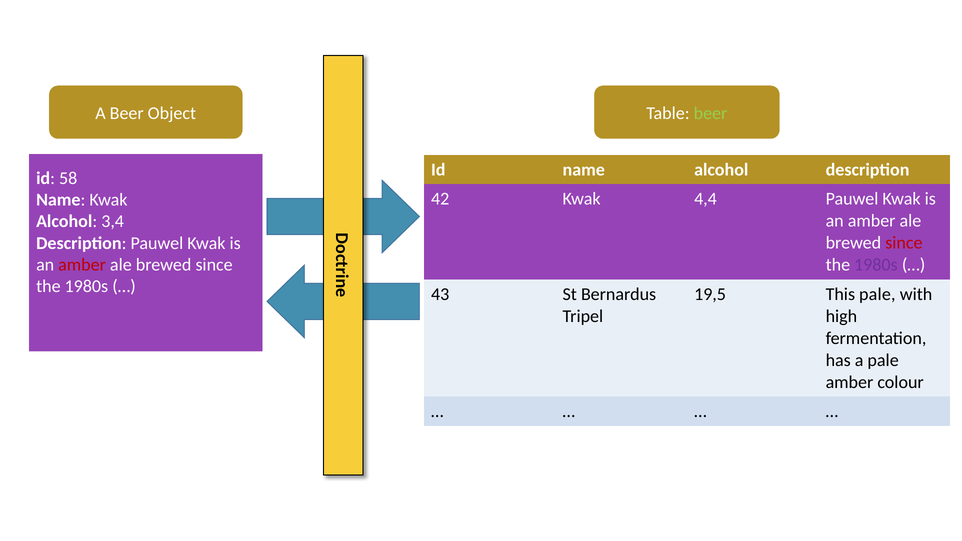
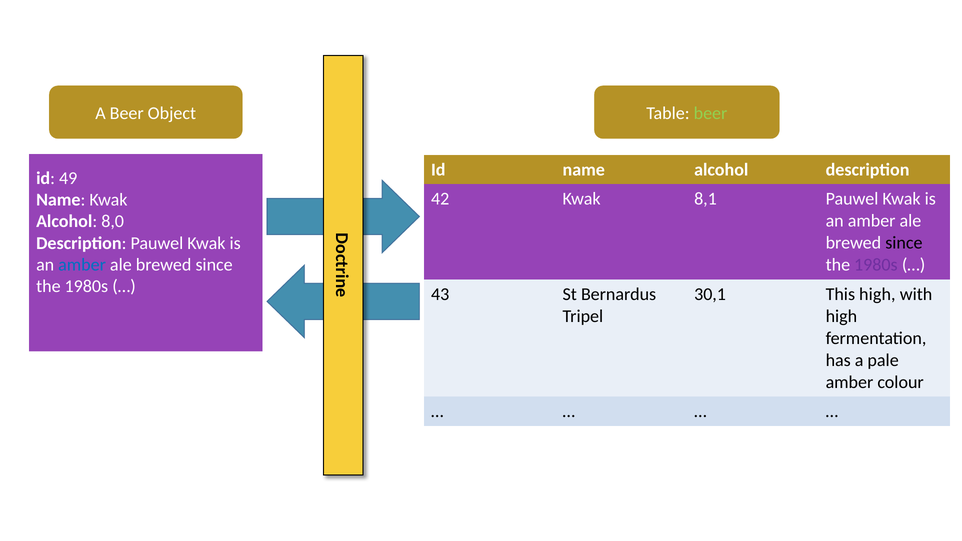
58: 58 -> 49 (68, 178)
4,4: 4,4 -> 8,1 (705, 199)
3,4: 3,4 -> 8,0 (113, 222)
since colour: red -> black (904, 243)
amber colour: red -> blue (82, 265)
19,5: 19,5 -> 30,1 (710, 294)
This pale: pale -> high (877, 294)
